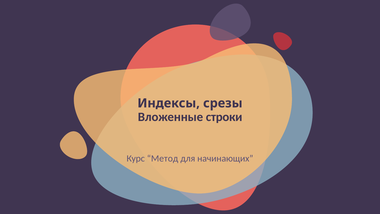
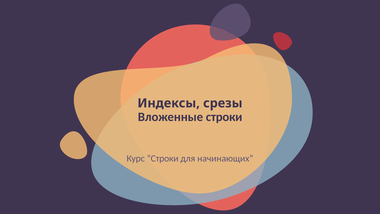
Курс Метод: Метод -> Строки (163, 158)
